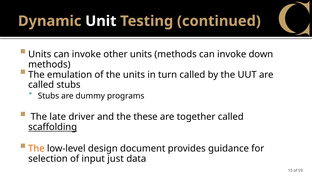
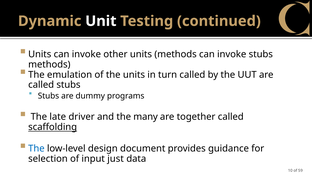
invoke down: down -> stubs (261, 54)
these: these -> many (146, 117)
The colour: orange -> blue (36, 148)
